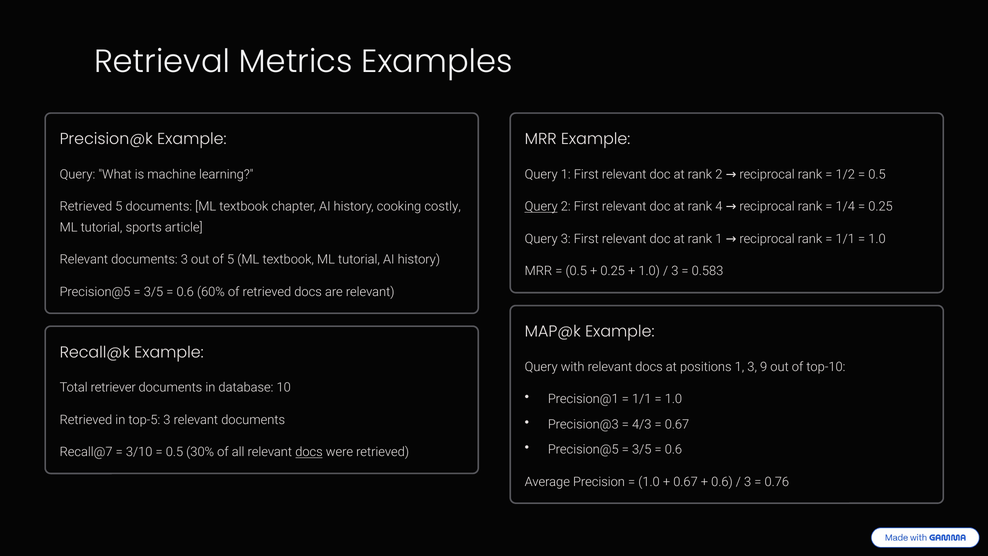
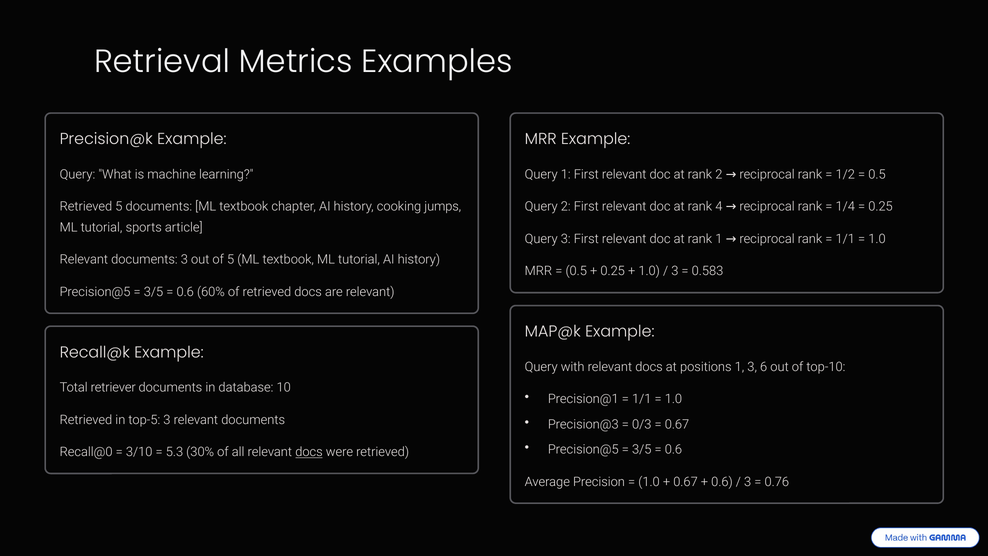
costly: costly -> jumps (443, 207)
Query underline: present -> none (541, 207)
9: 9 -> 6 (764, 367)
4/3: 4/3 -> 0/3 (642, 424)
Recall@7: Recall@7 -> Recall@0 (86, 452)
0.5: 0.5 -> 5.3 (175, 452)
